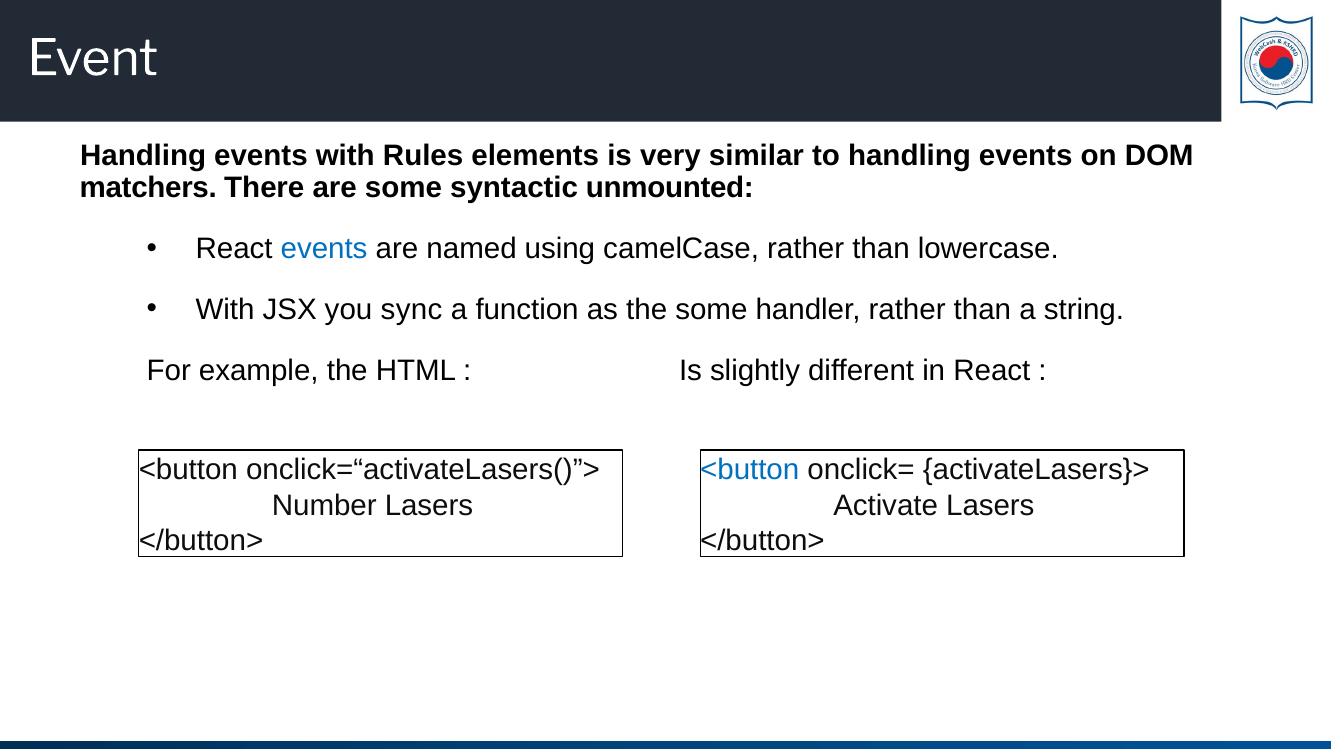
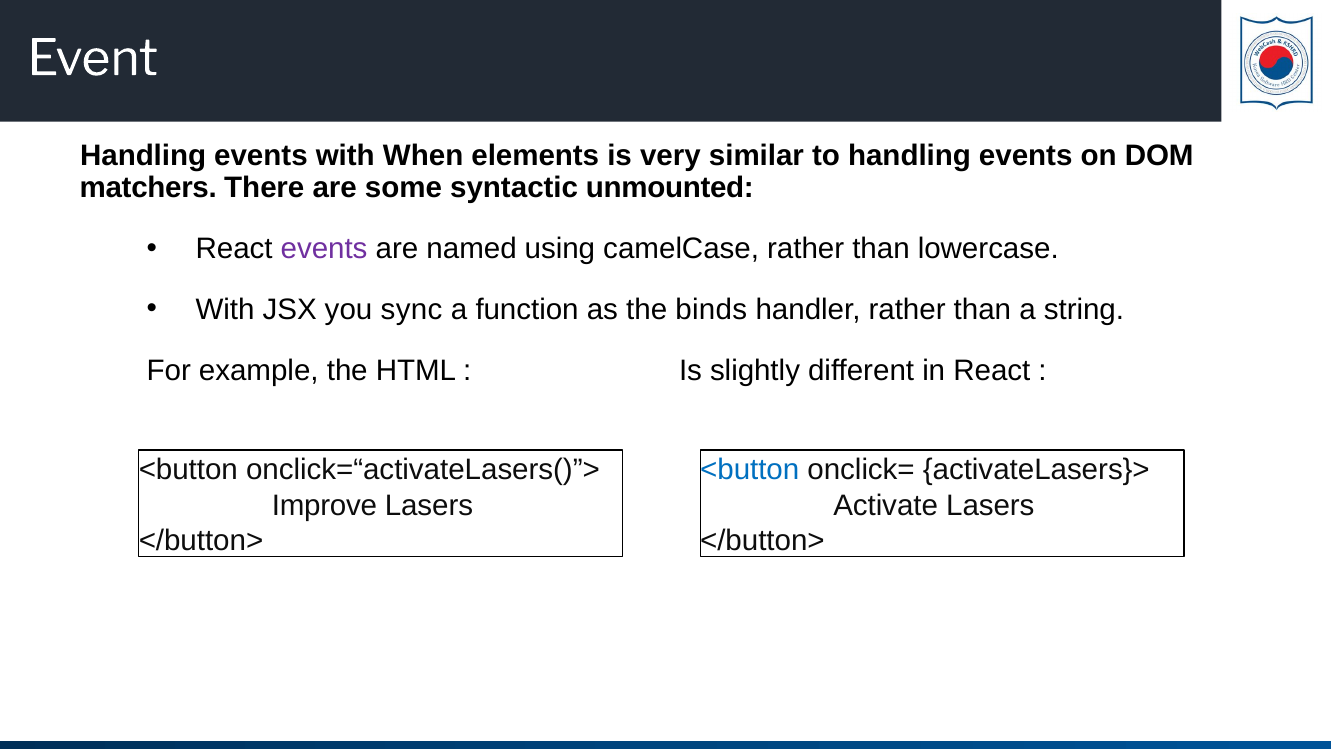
Rules: Rules -> When (423, 156)
events colour: blue -> purple (324, 249)
the some: some -> binds (711, 310)
Number: Number -> Improve (324, 505)
